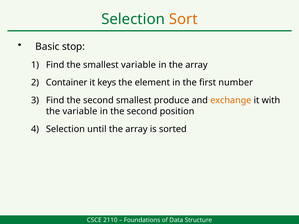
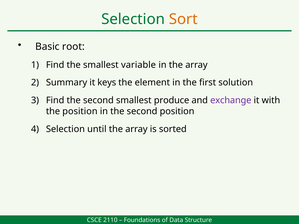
stop: stop -> root (73, 47)
Container: Container -> Summary (67, 83)
number: number -> solution (236, 83)
exchange colour: orange -> purple (231, 100)
the variable: variable -> position (80, 111)
